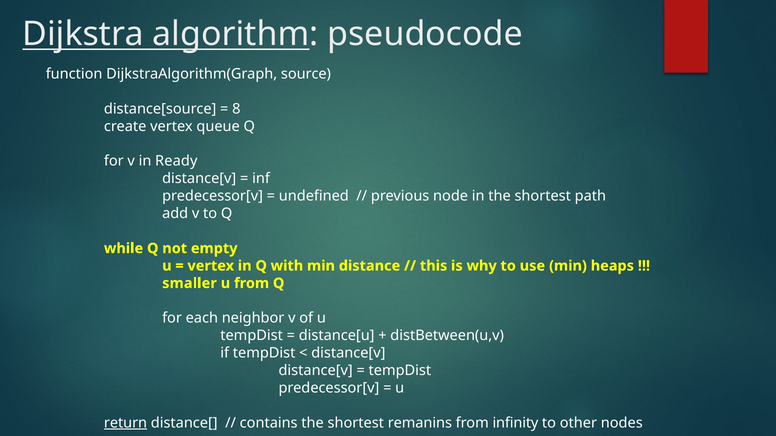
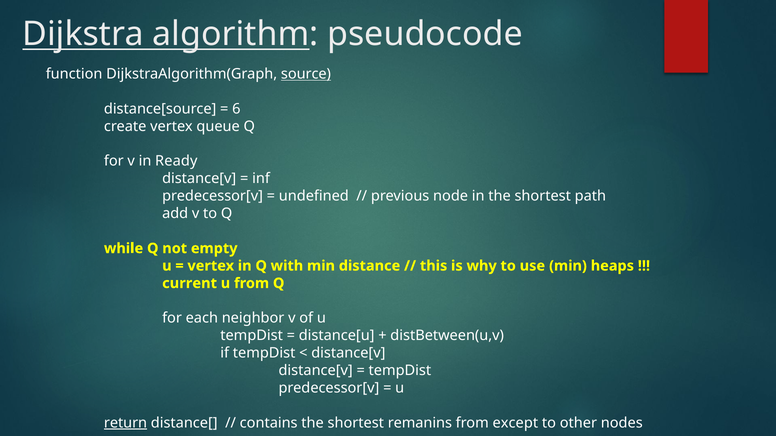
source underline: none -> present (306, 74)
8: 8 -> 6 (236, 109)
smaller: smaller -> current (190, 284)
infinity: infinity -> except (515, 423)
